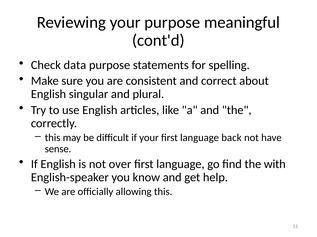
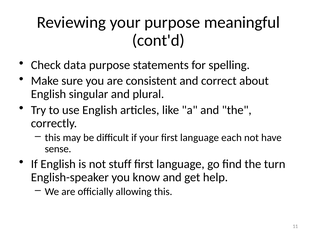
back: back -> each (232, 138)
over: over -> stuff (120, 165)
with: with -> turn (275, 165)
